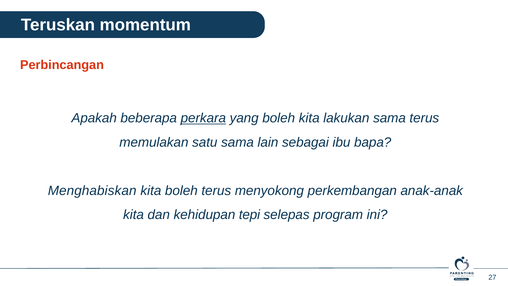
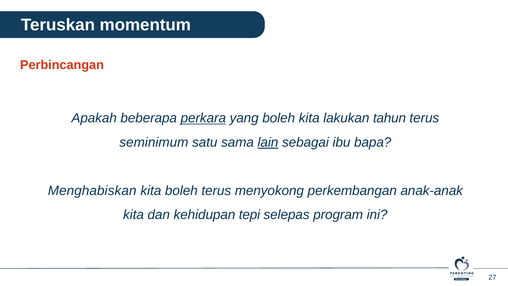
lakukan sama: sama -> tahun (389, 118)
memulakan: memulakan -> seminimum (154, 142)
lain underline: none -> present (268, 142)
